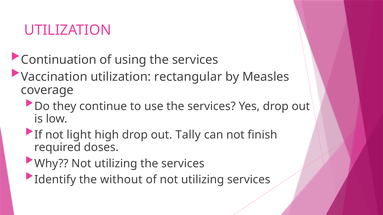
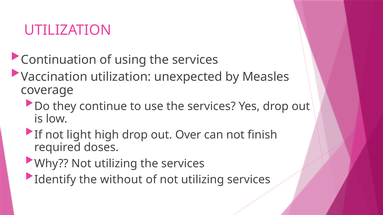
rectangular: rectangular -> unexpected (188, 77)
Tally: Tally -> Over (188, 135)
